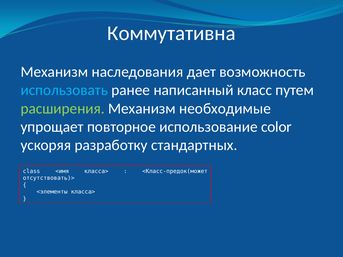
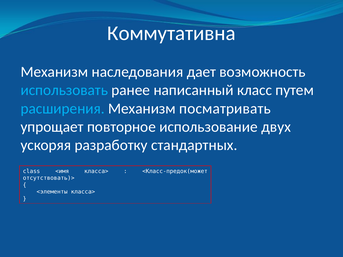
расширения colour: light green -> light blue (63, 109)
необходимые: необходимые -> посматривать (225, 109)
color: color -> двух (276, 127)
